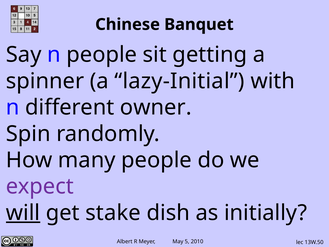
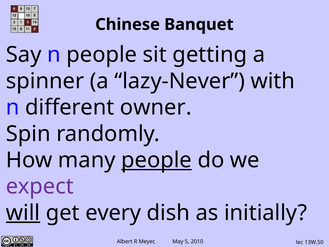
lazy-Initial: lazy-Initial -> lazy-Never (180, 81)
people underline: none -> present (157, 160)
stake: stake -> every (113, 213)
